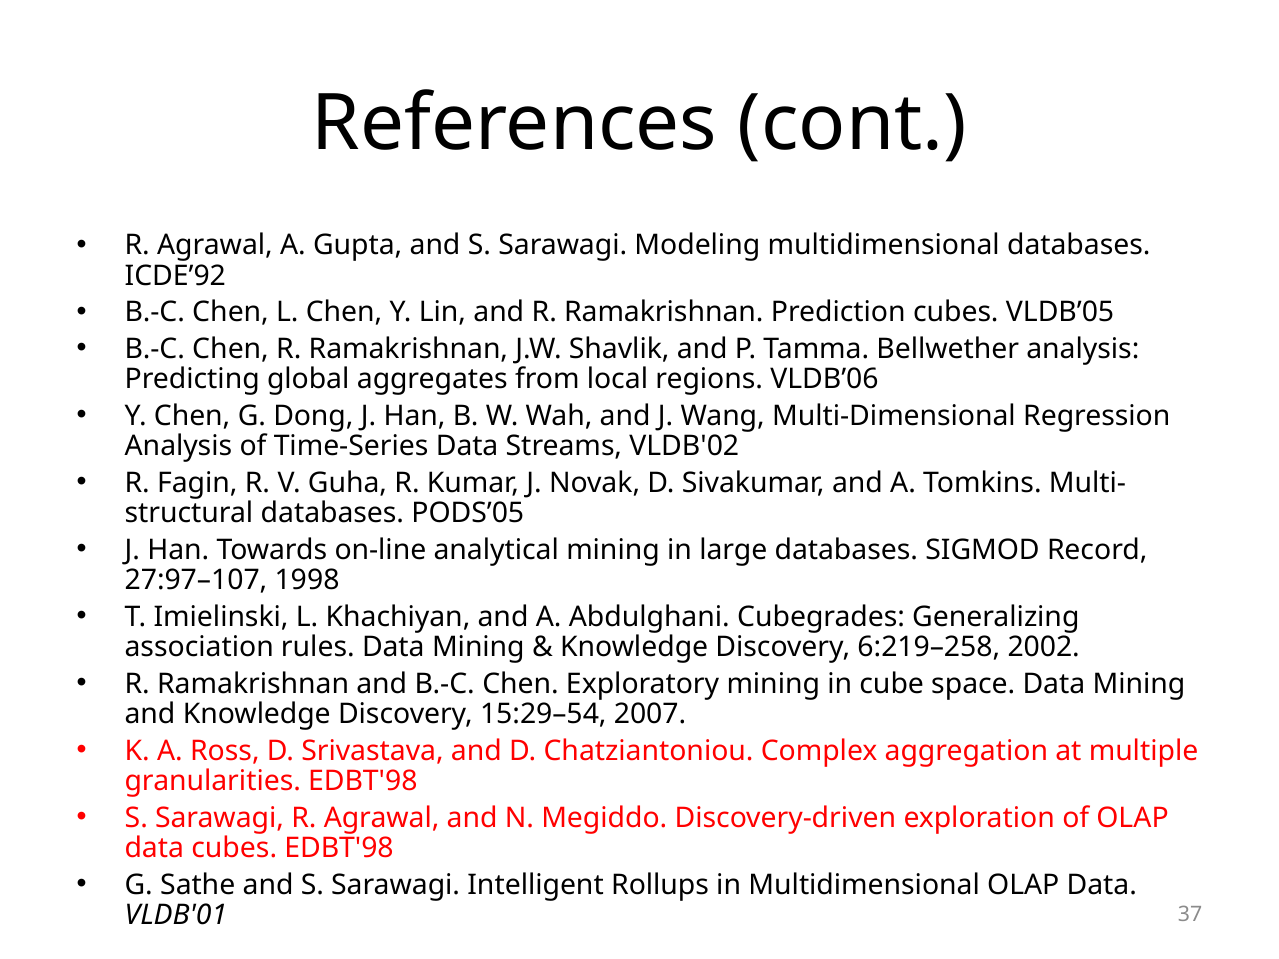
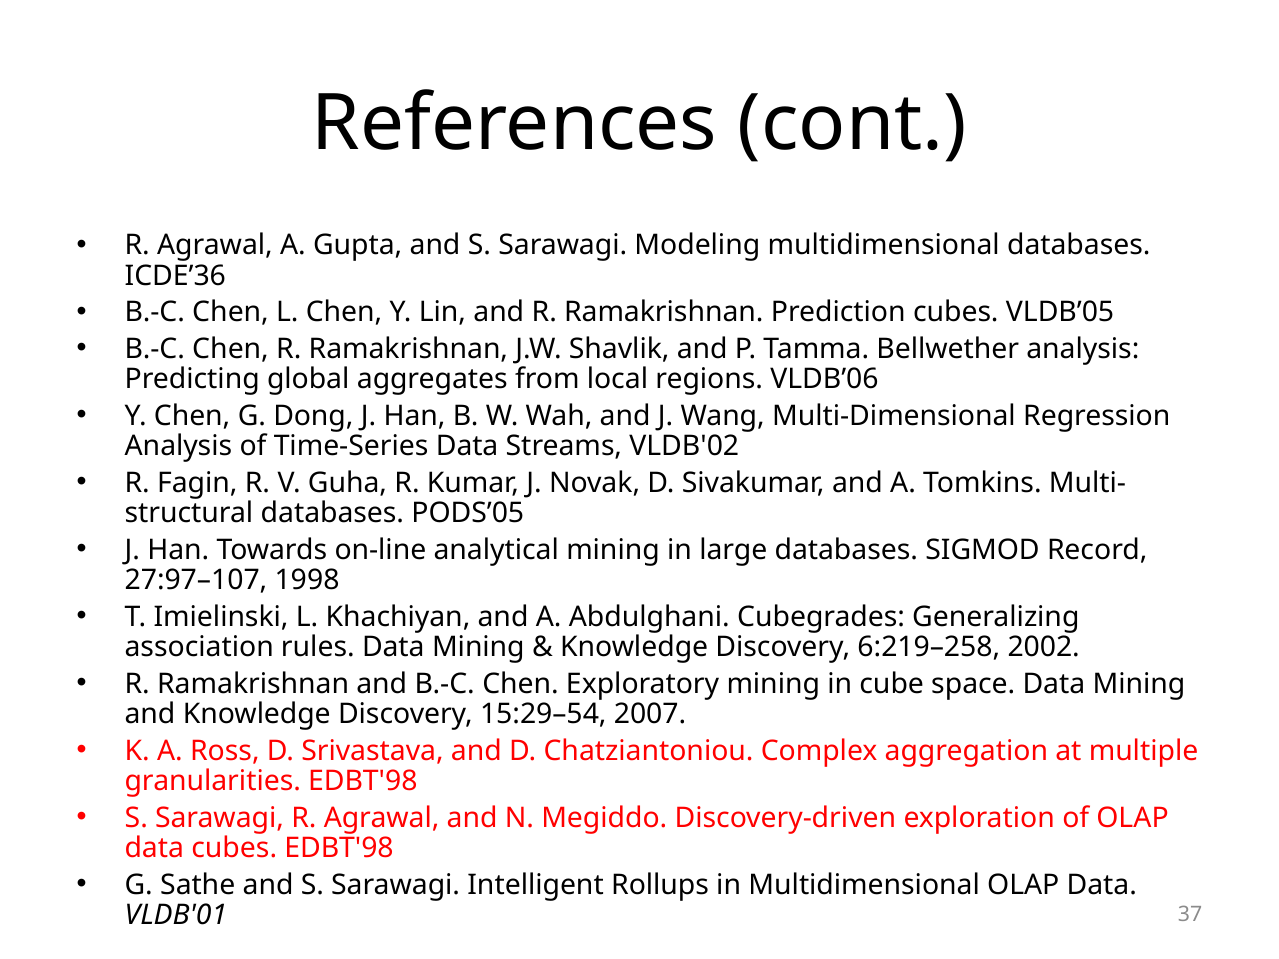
ICDE’92: ICDE’92 -> ICDE’36 (175, 276)
